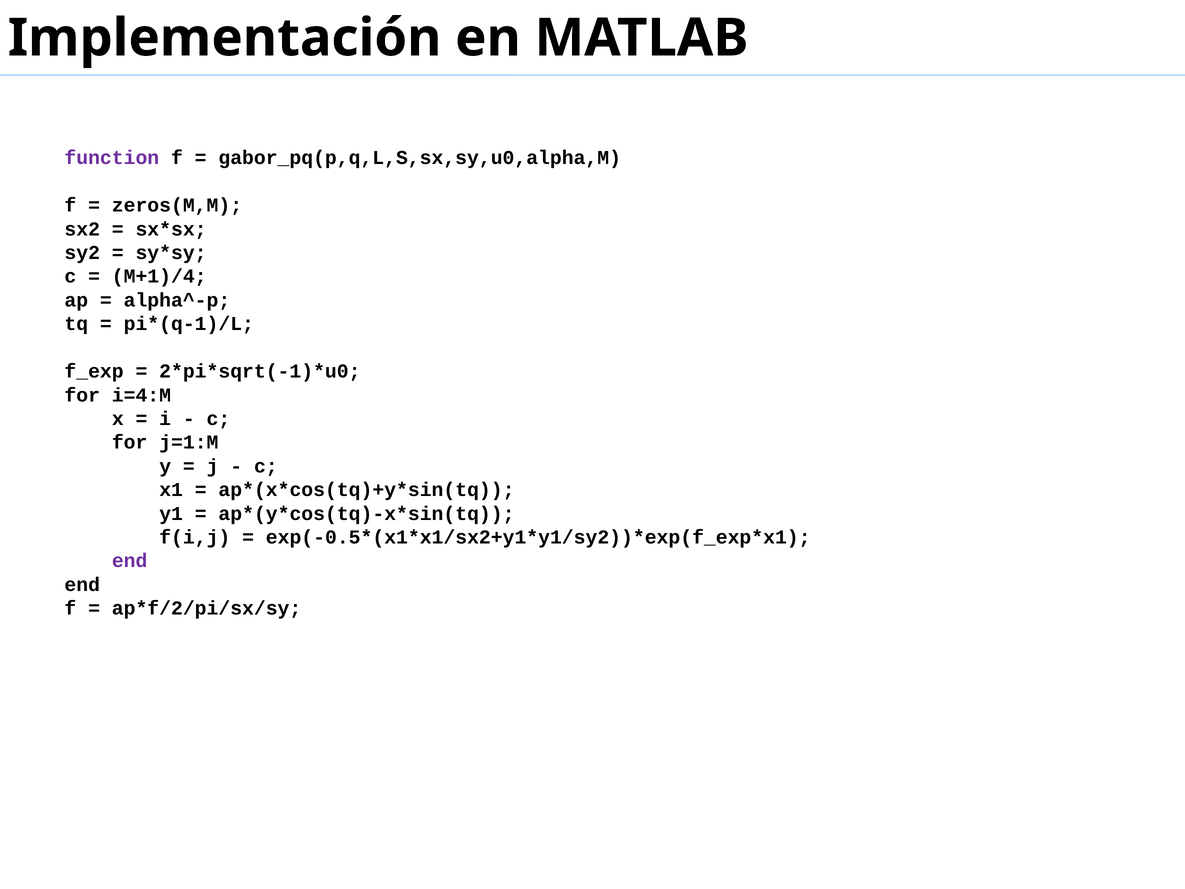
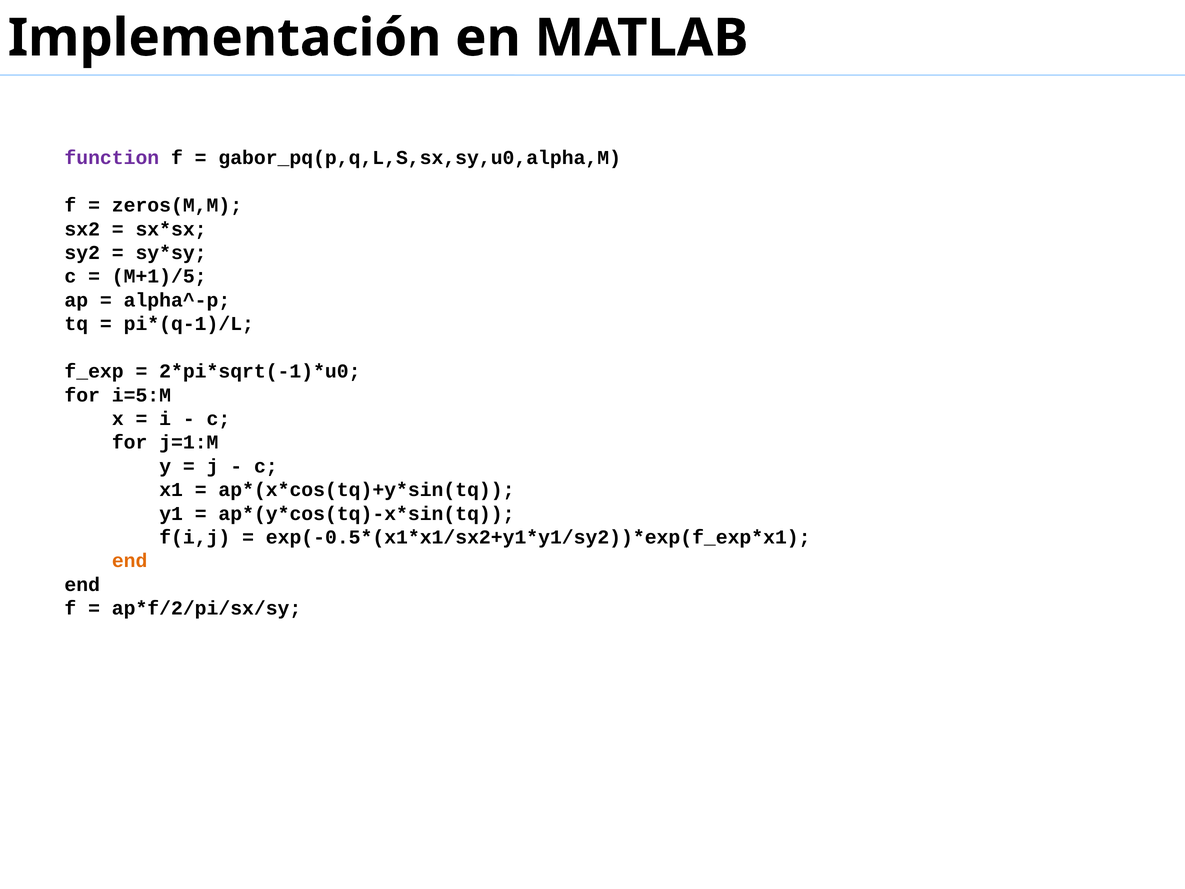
M+1)/4: M+1)/4 -> M+1)/5 (159, 276)
i=4:M: i=4:M -> i=5:M (141, 395)
end colour: purple -> orange (130, 561)
